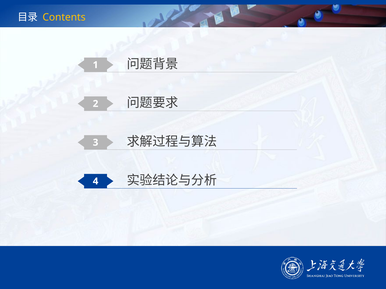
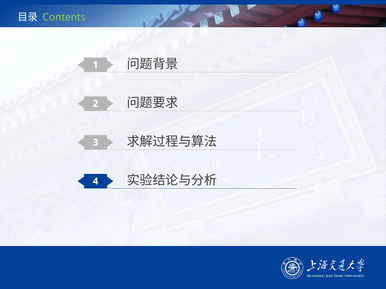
Contents colour: yellow -> light green (64, 17)
